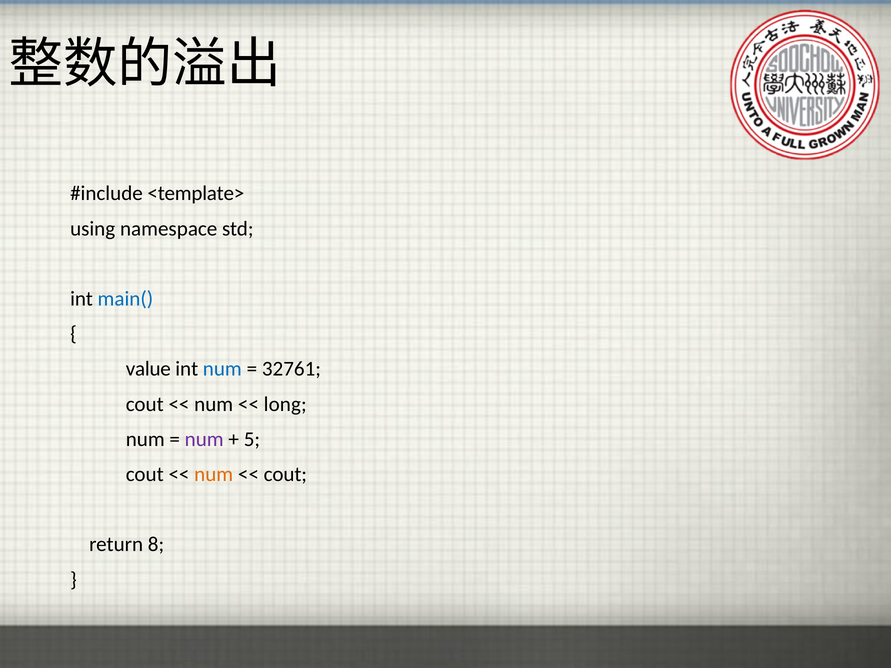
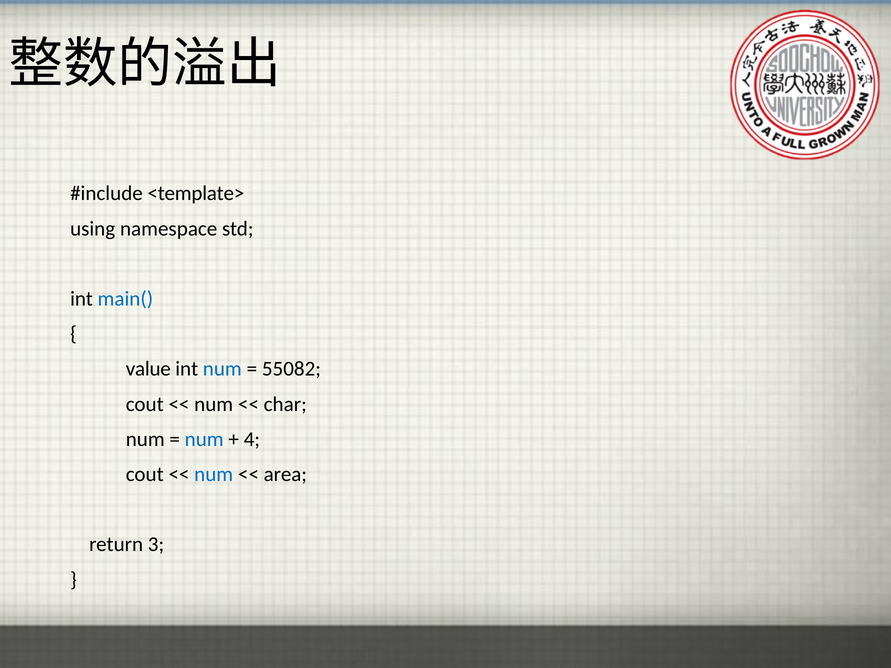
32761: 32761 -> 55082 (291, 369)
long: long -> char (285, 404)
num colour: purple -> blue (204, 439)
5: 5 -> 4 (252, 439)
num colour: orange -> blue (214, 474)
cout: cout -> area (285, 474)
8: 8 -> 3 (156, 545)
